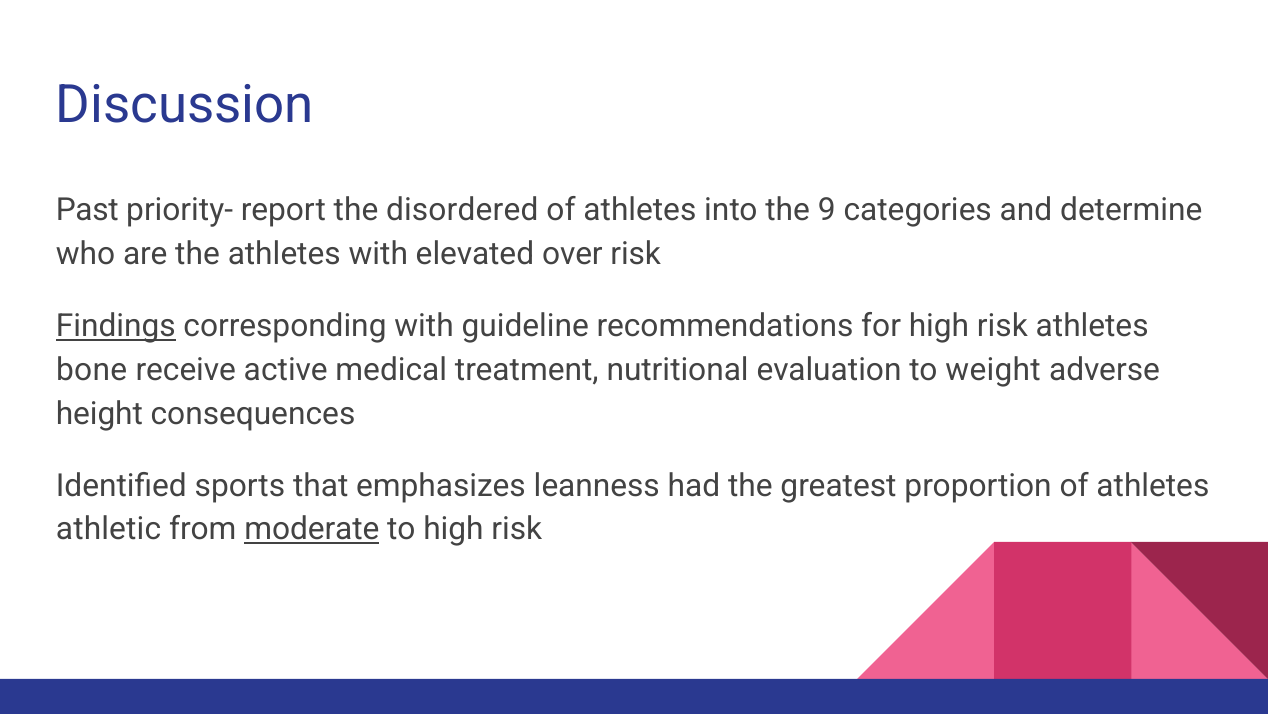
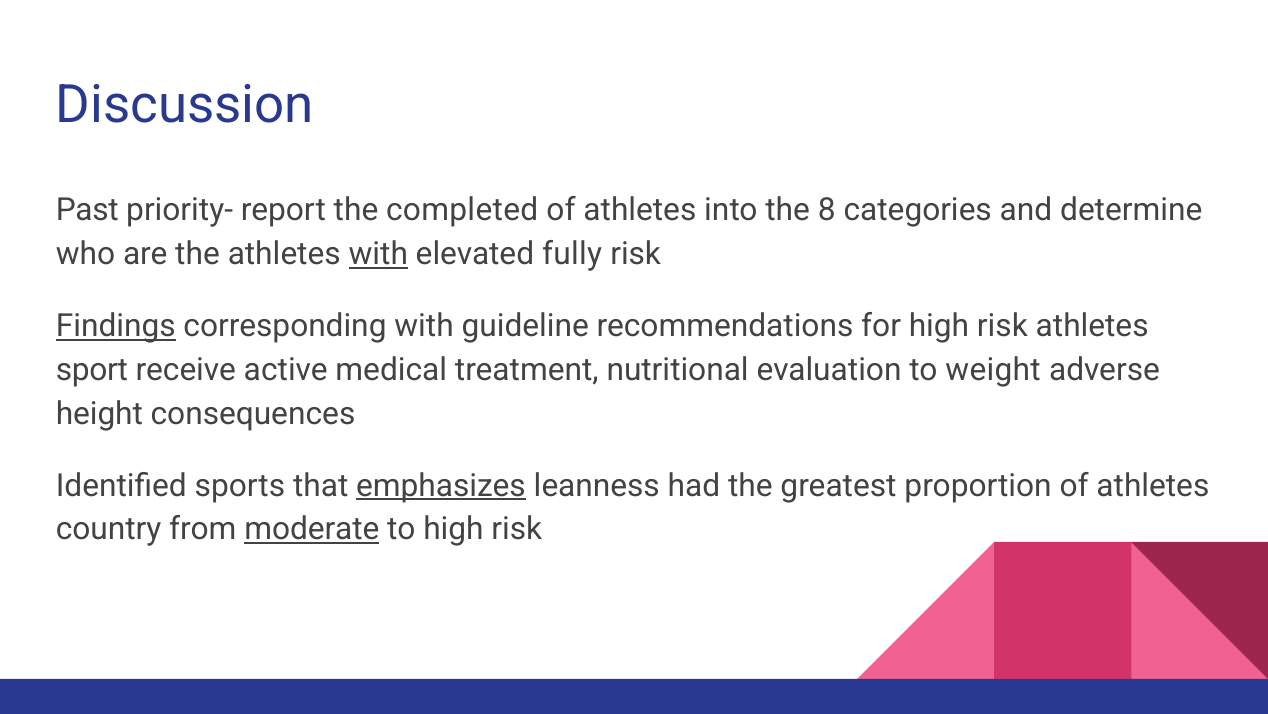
disordered: disordered -> completed (462, 210)
9: 9 -> 8 (827, 210)
with underline: none -> present (378, 254)
over: over -> fully (572, 254)
bone: bone -> sport (92, 369)
emphasizes underline: none -> present (441, 485)
athletic: athletic -> country (109, 529)
